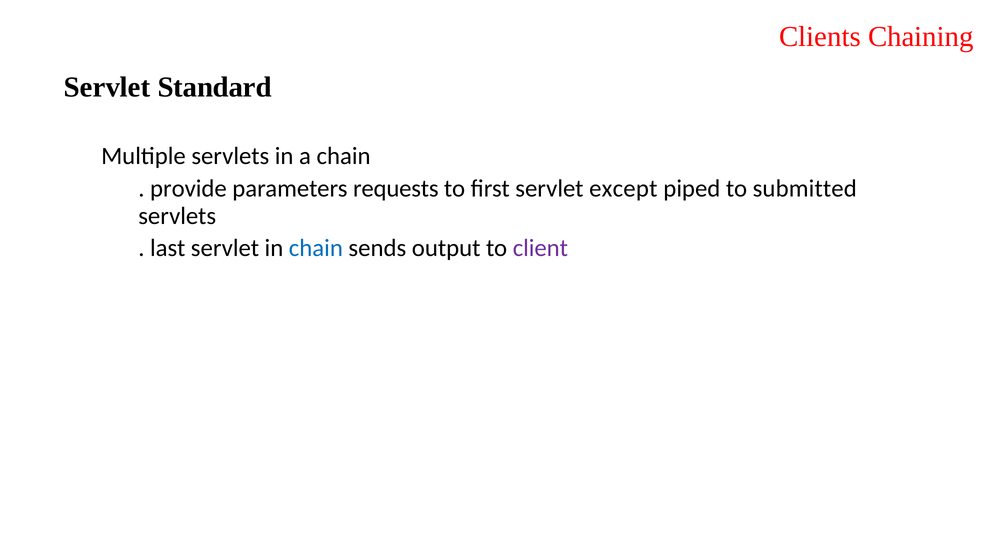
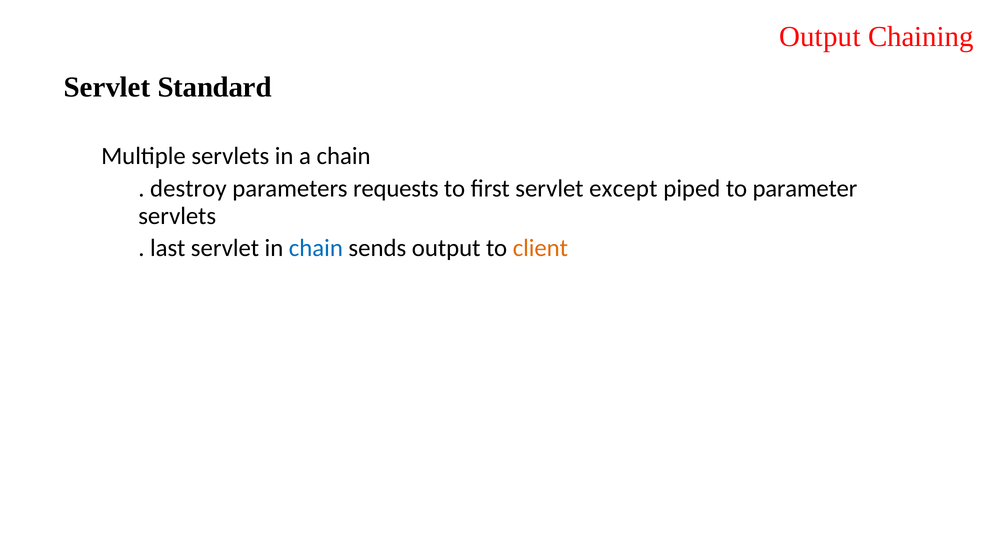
Clients: Clients -> Output (820, 36)
provide: provide -> destroy (188, 188)
submitted: submitted -> parameter (805, 188)
client colour: purple -> orange (540, 248)
